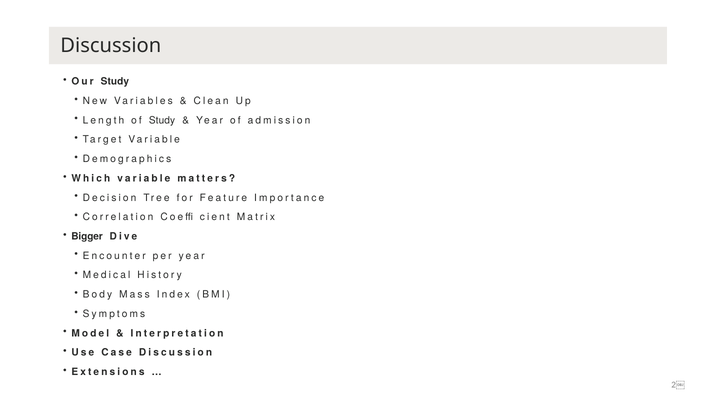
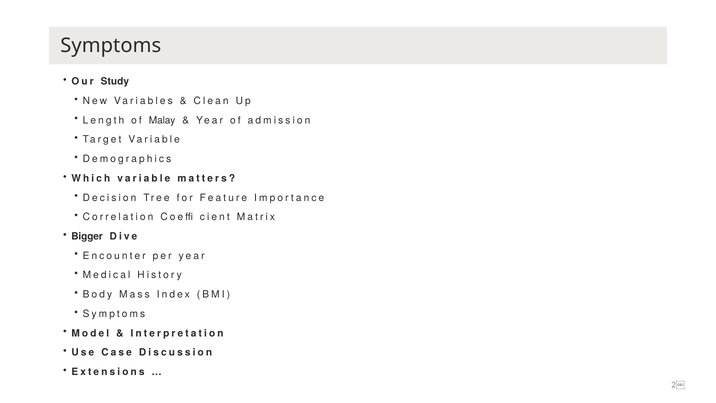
Discussion: Discussion -> Symptoms (111, 46)
of Study: Study -> Malay (162, 120)
